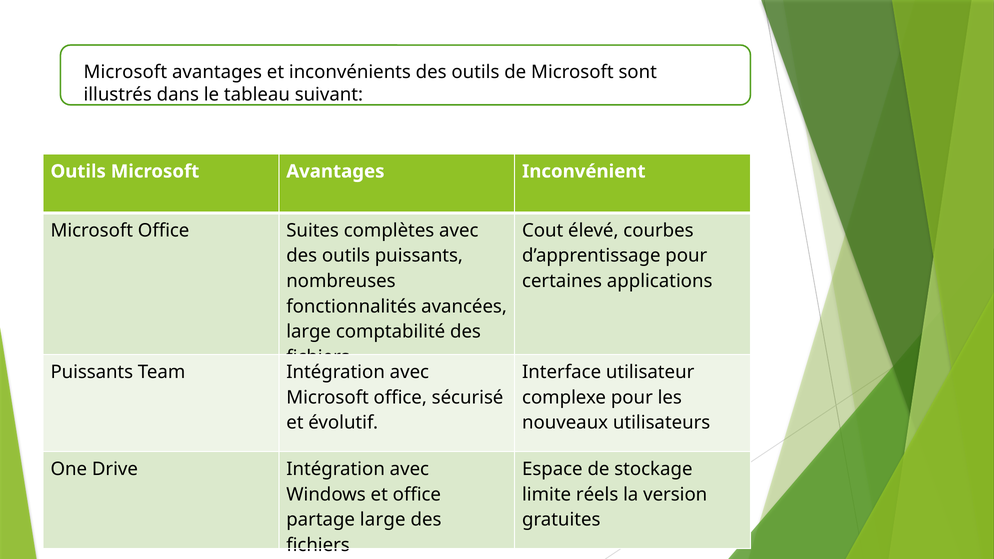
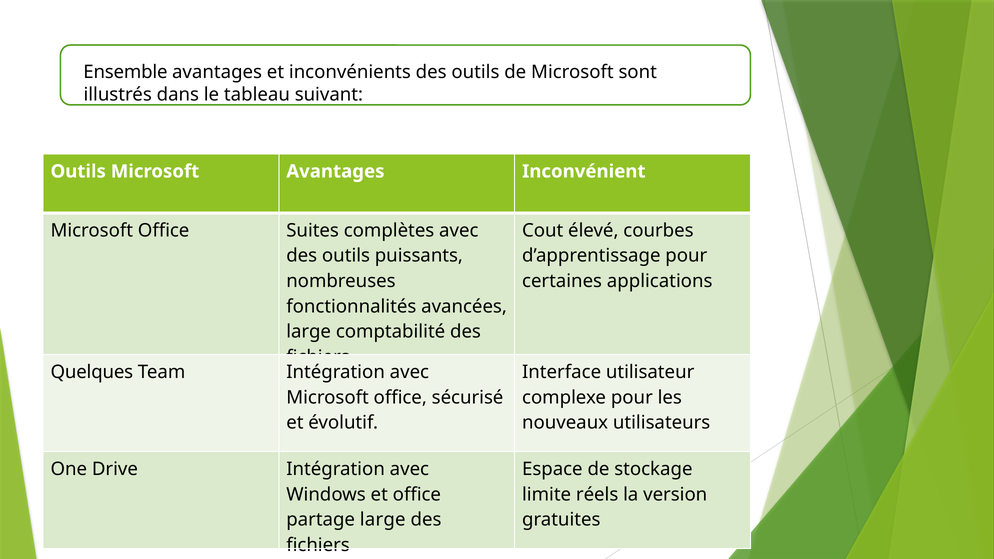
Microsoft: Microsoft -> Ensemble (125, 72)
Puissants: Puissants -> Quelques (92, 372)
